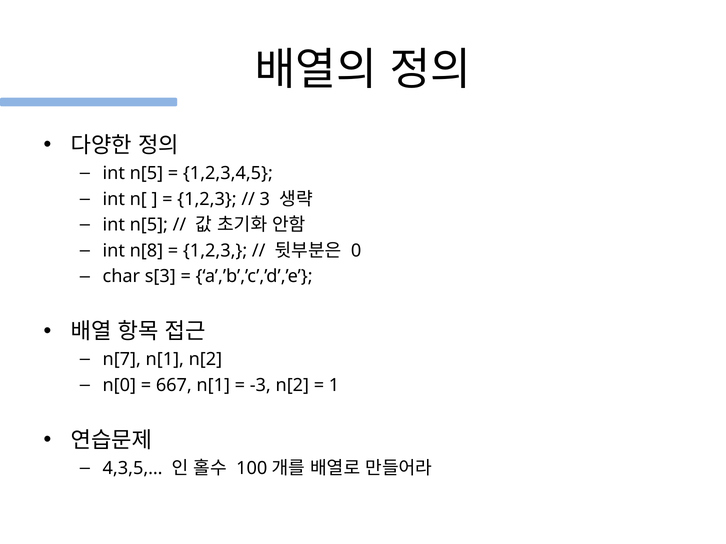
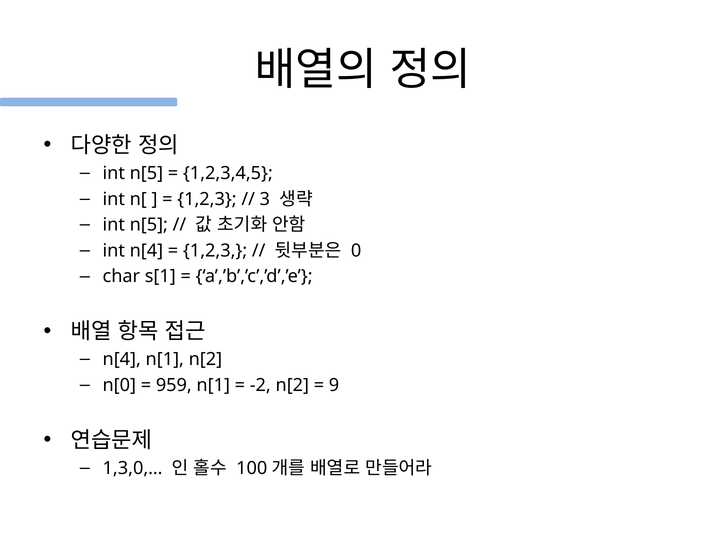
int n[8: n[8 -> n[4 (146, 251)
s[3: s[3 -> s[1 (160, 277)
n[7: n[7 -> n[4 (122, 360)
667: 667 -> 959 (174, 386)
-3: -3 -> -2 (260, 386)
1: 1 -> 9 (334, 386)
4,3,5,…: 4,3,5,… -> 1,3,0,… (133, 469)
